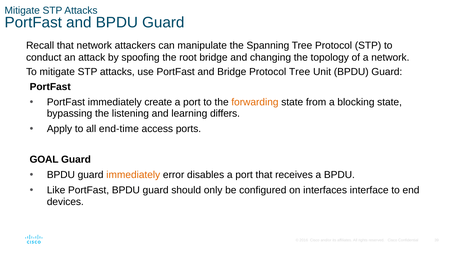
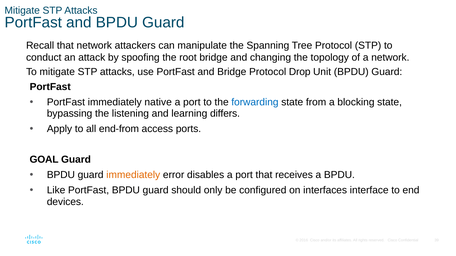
Protocol Tree: Tree -> Drop (300, 72)
create: create -> native (158, 102)
forwarding colour: orange -> blue (255, 102)
end-time: end-time -> end-from (119, 129)
